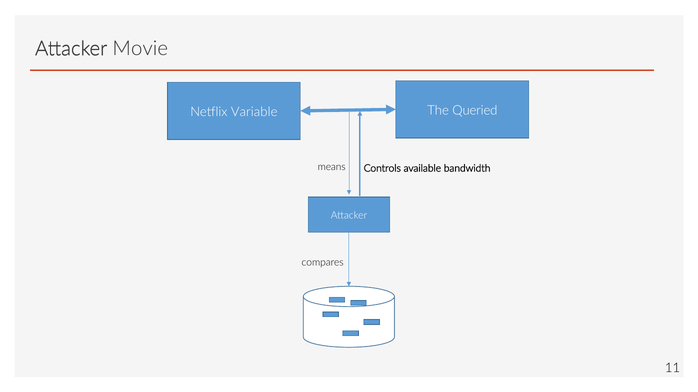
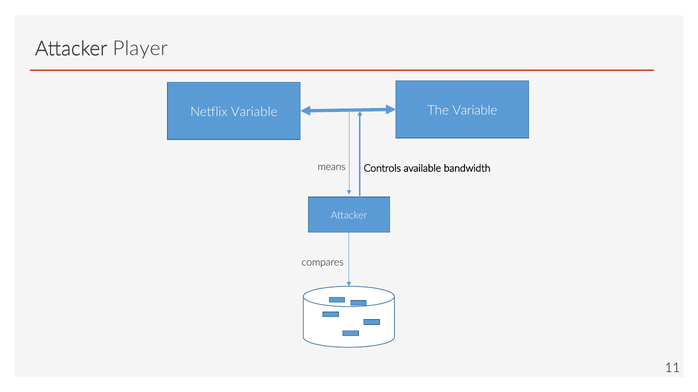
Movie: Movie -> Player (140, 49)
The Queried: Queried -> Variable (475, 110)
